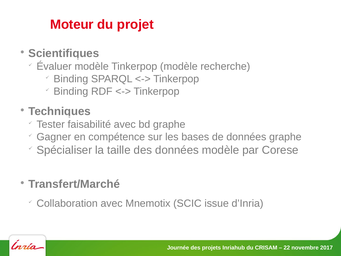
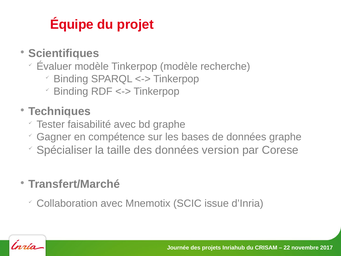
Moteur: Moteur -> Équipe (72, 25)
données modèle: modèle -> version (221, 150)
